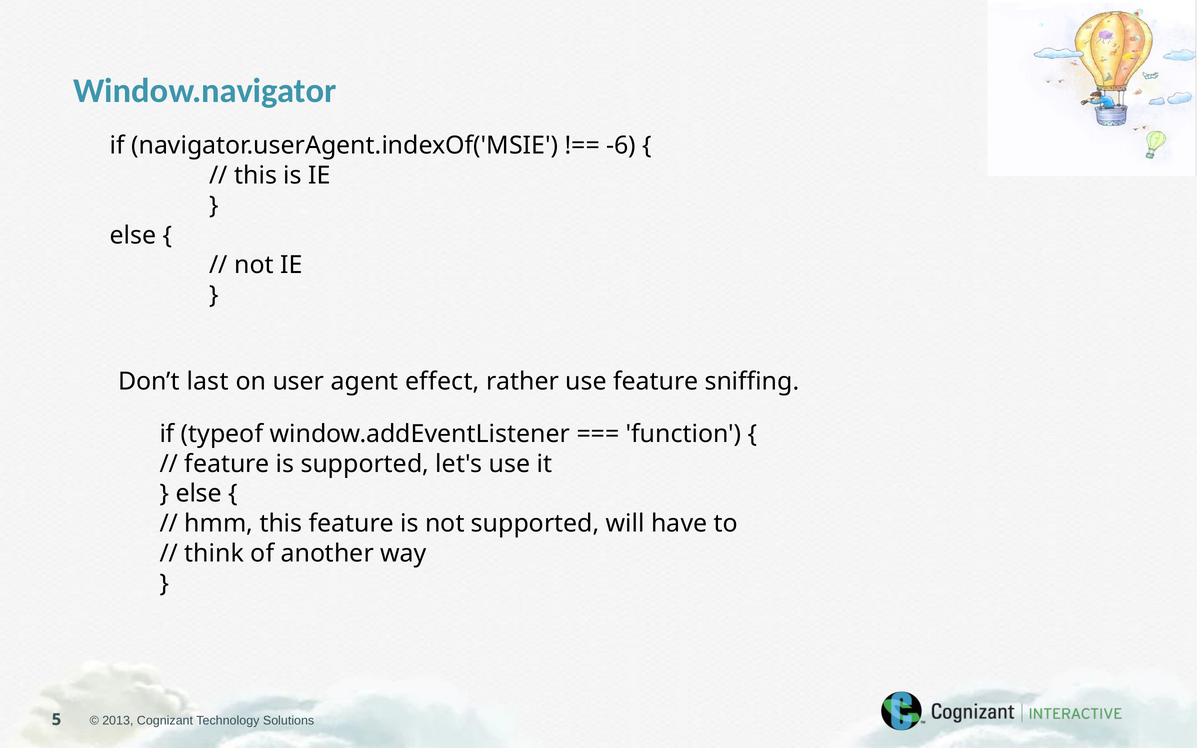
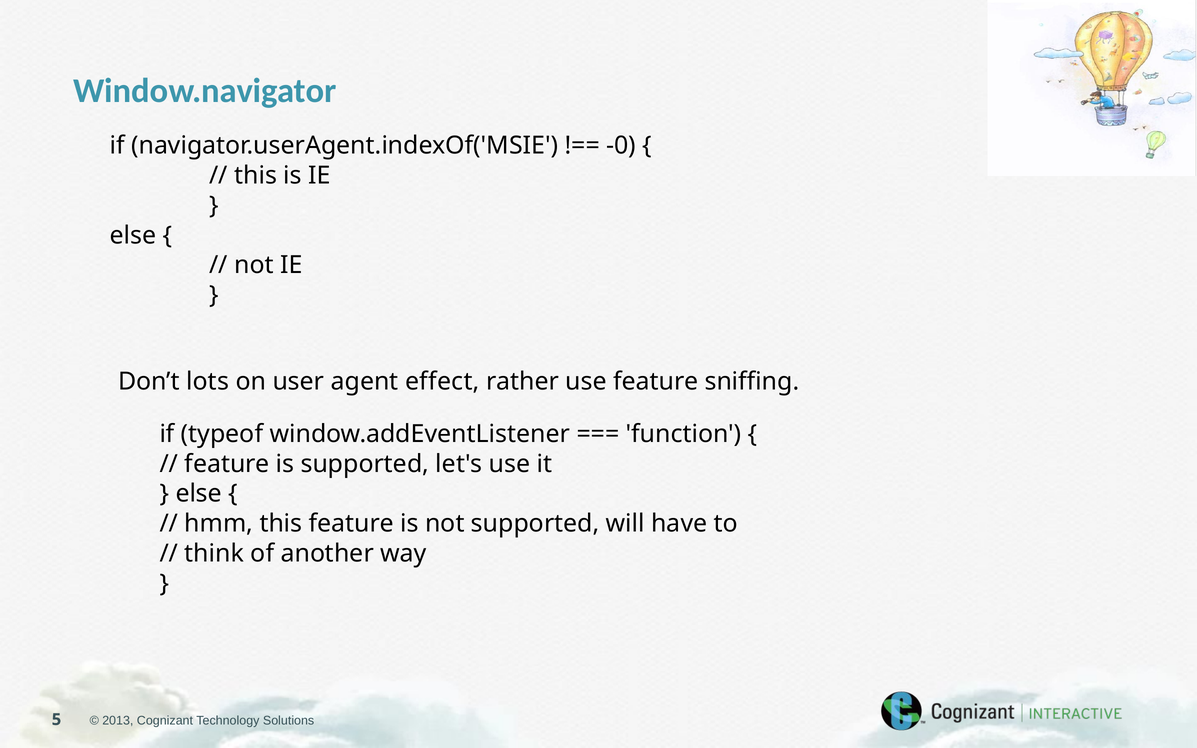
-6: -6 -> -0 (621, 146)
last: last -> lots (208, 382)
